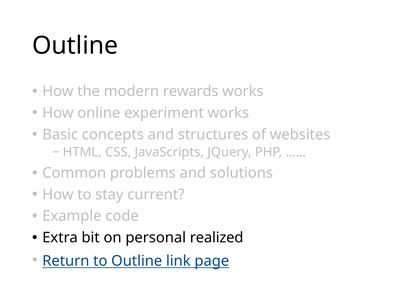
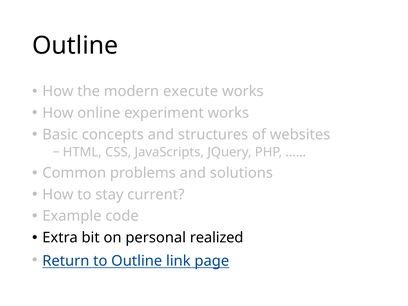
rewards: rewards -> execute (191, 91)
